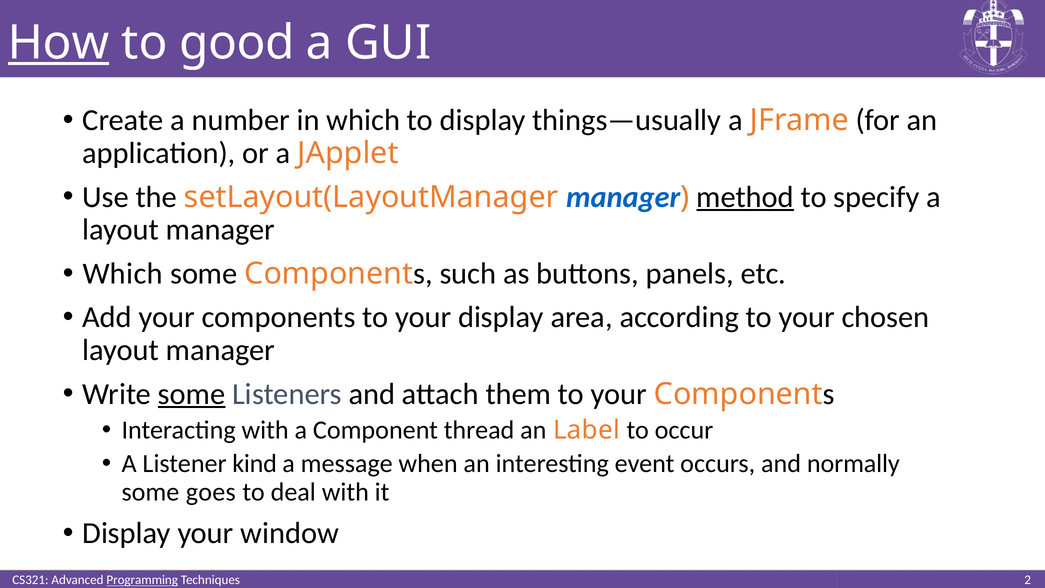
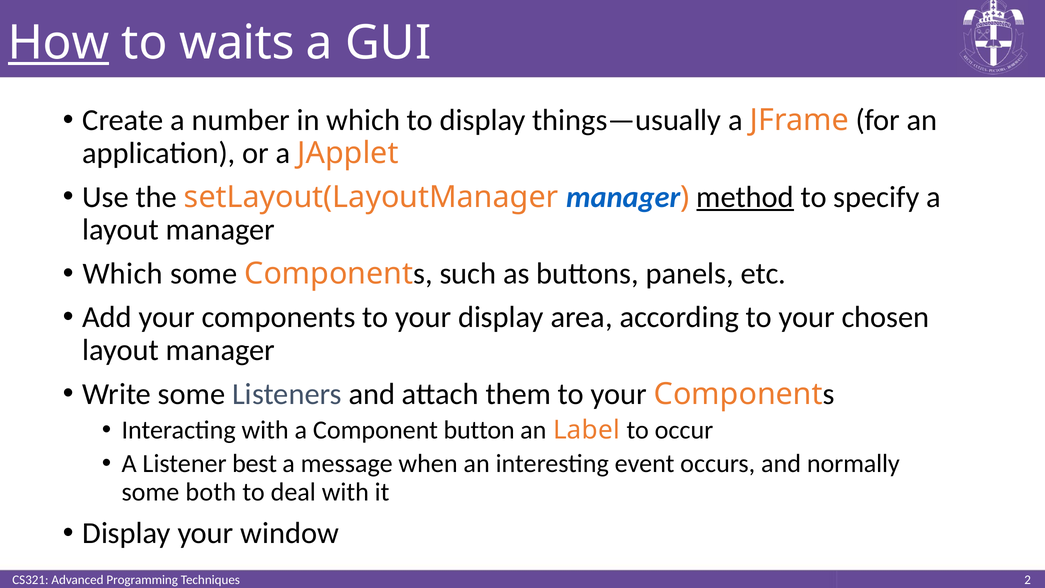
good: good -> waits (237, 43)
some underline: present -> none (192, 394)
thread: thread -> button (479, 430)
kind: kind -> best (255, 464)
goes: goes -> both (211, 492)
Programming underline: present -> none (142, 580)
